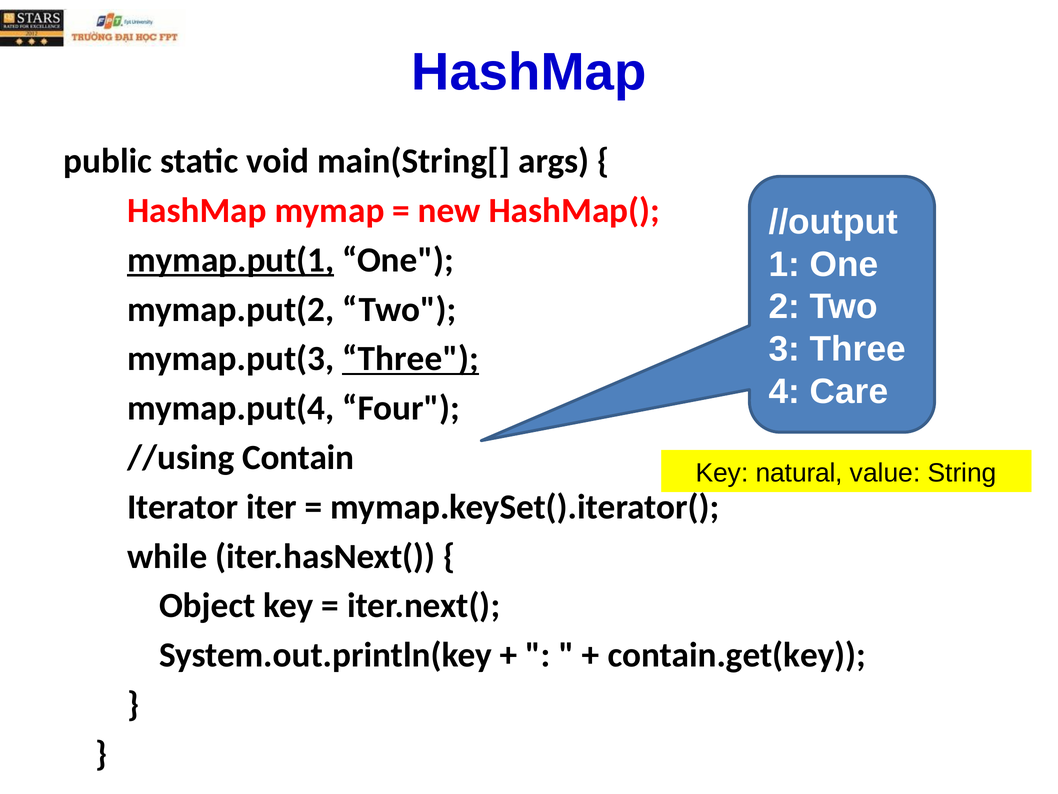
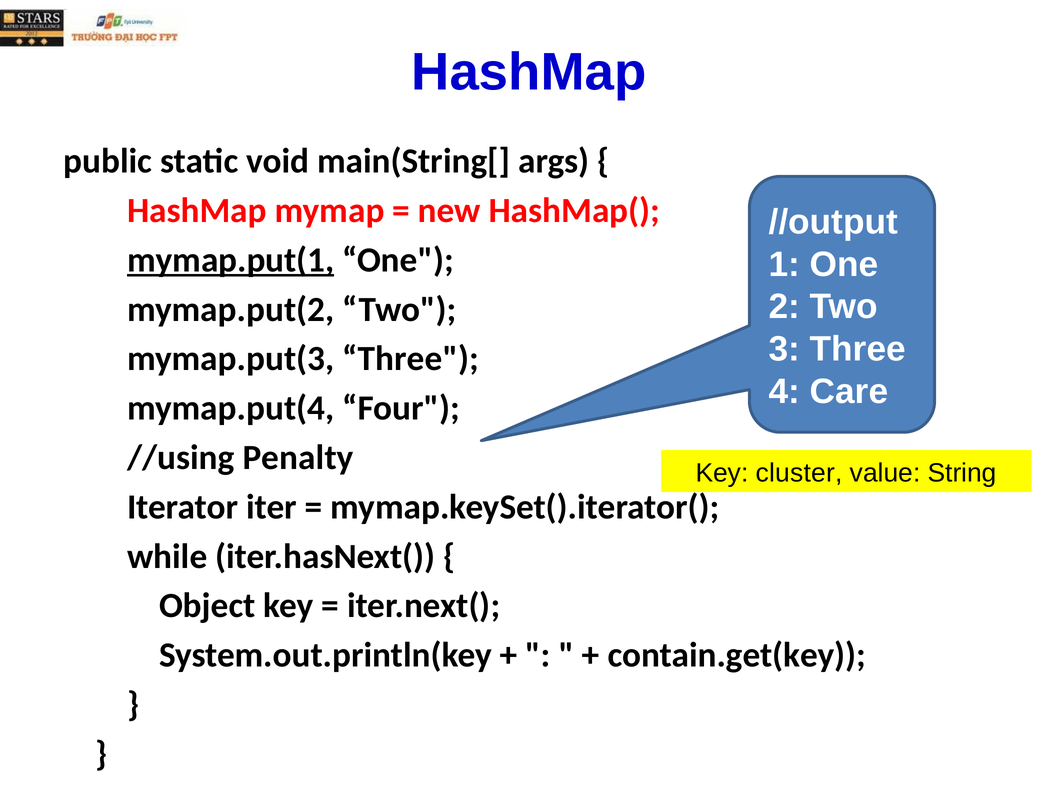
Three underline: present -> none (411, 359)
Contain: Contain -> Penalty (298, 457)
natural: natural -> cluster (799, 473)
